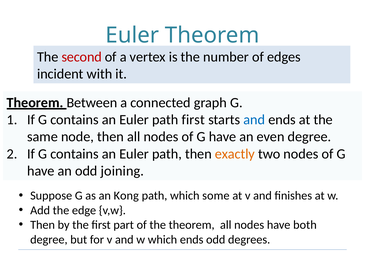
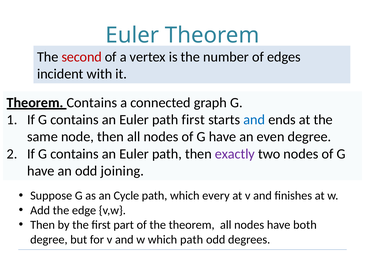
Theorem Between: Between -> Contains (92, 103)
exactly colour: orange -> purple (235, 154)
Kong: Kong -> Cycle (126, 195)
some: some -> every (216, 195)
which ends: ends -> path (192, 239)
